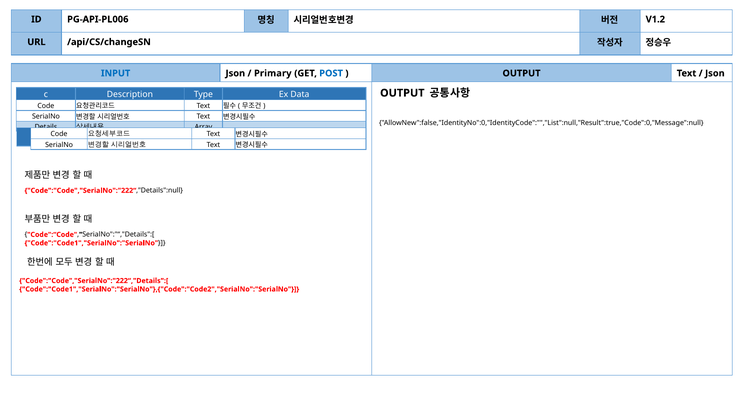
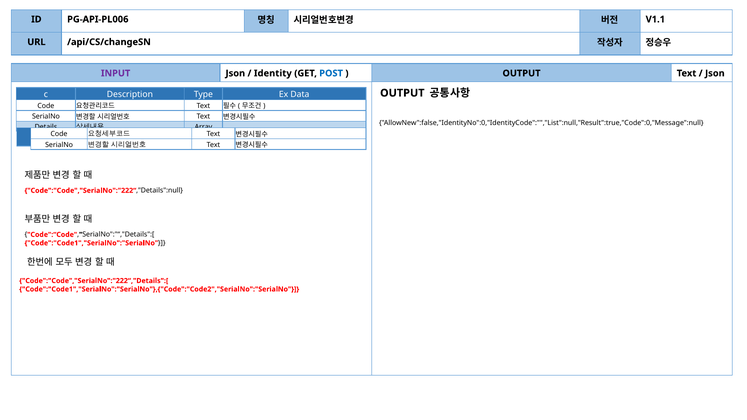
V1.2: V1.2 -> V1.1 (655, 19)
INPUT colour: blue -> purple (116, 73)
Primary: Primary -> Identity (273, 73)
